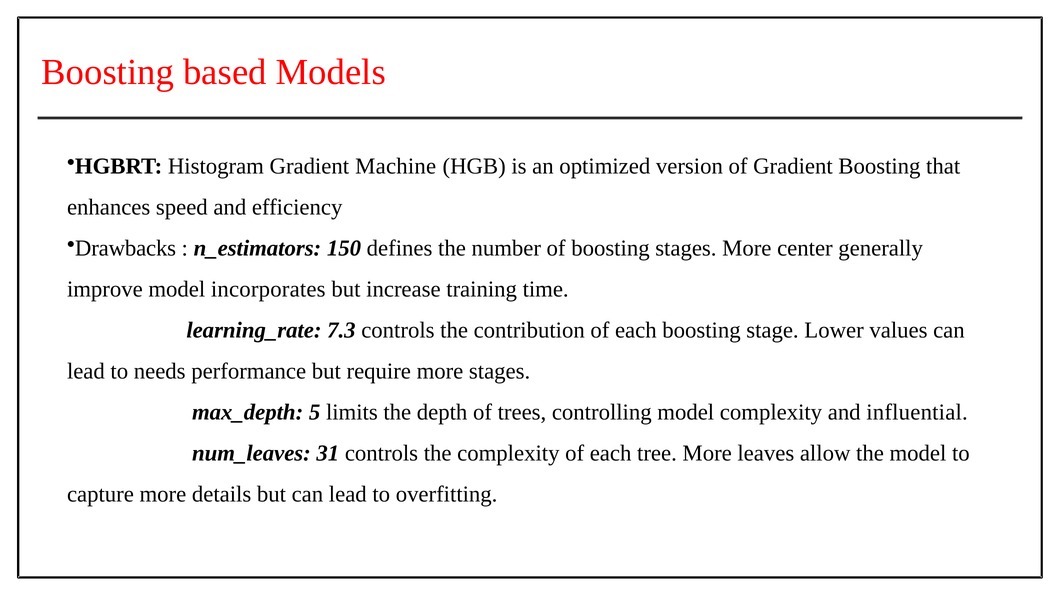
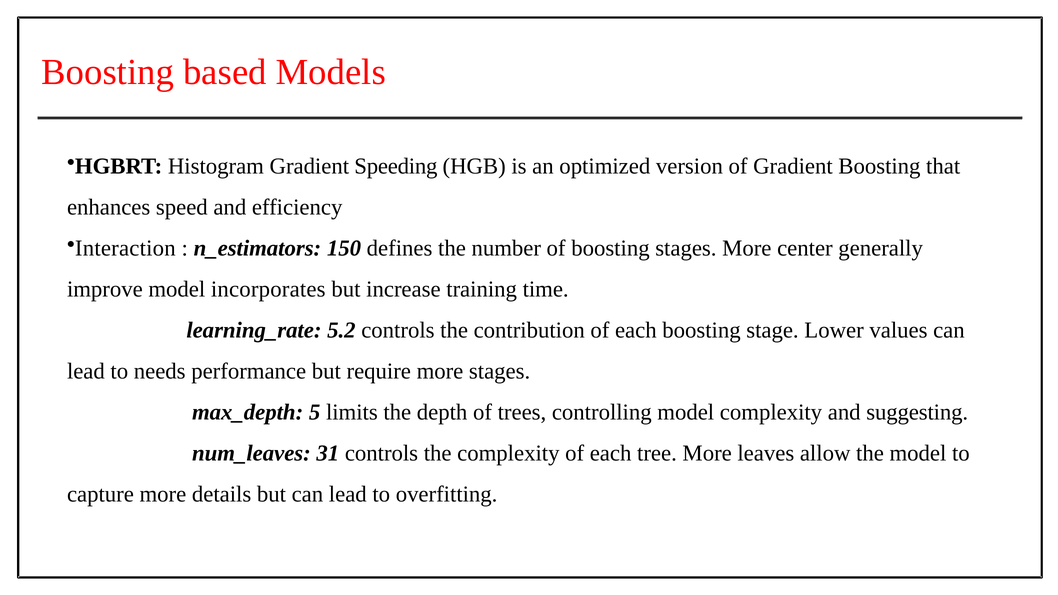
Machine: Machine -> Speeding (396, 166)
Drawbacks: Drawbacks -> Interaction (125, 248)
7.3: 7.3 -> 5.2 (341, 330)
influential: influential -> suggesting (917, 412)
